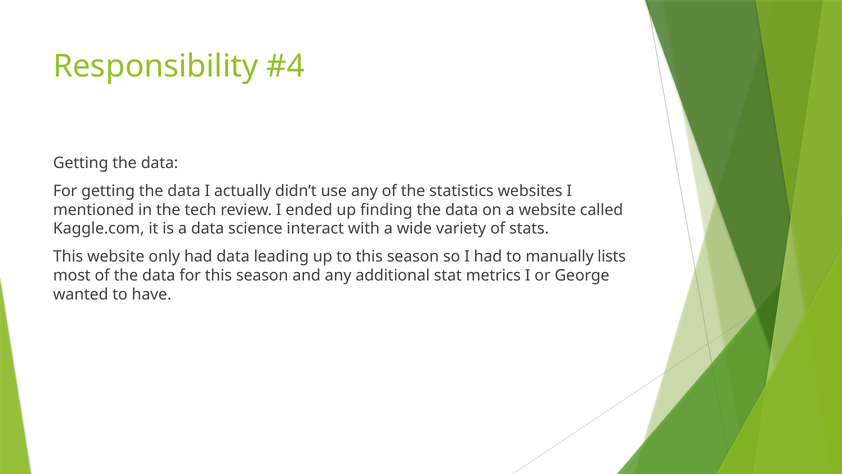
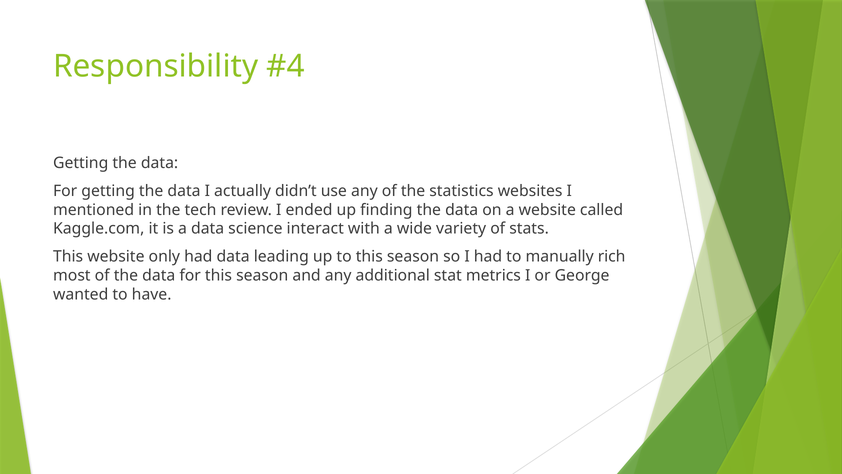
lists: lists -> rich (612, 256)
